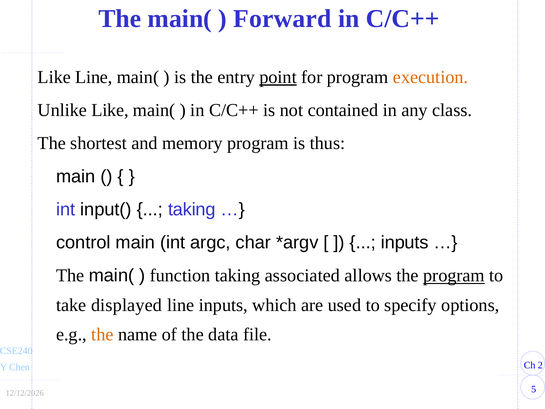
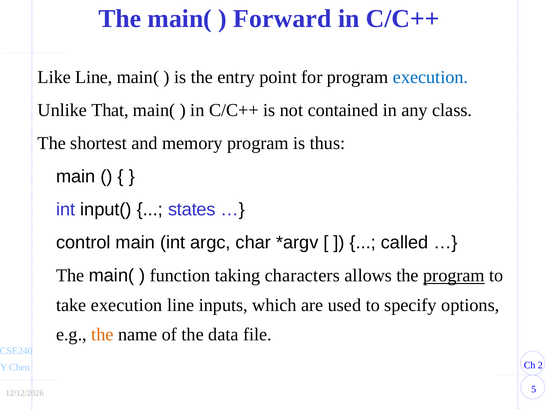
point underline: present -> none (278, 77)
execution colour: orange -> blue (431, 77)
Unlike Like: Like -> That (110, 110)
taking: taking -> states (192, 209)
inputs: inputs -> called (405, 242)
associated: associated -> characters (302, 275)
take displayed: displayed -> execution (127, 305)
